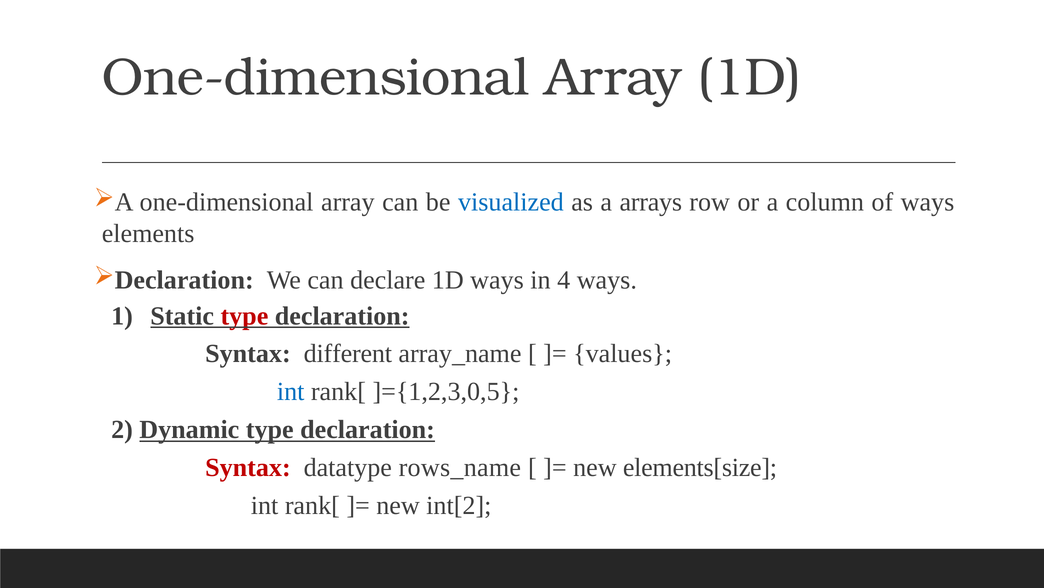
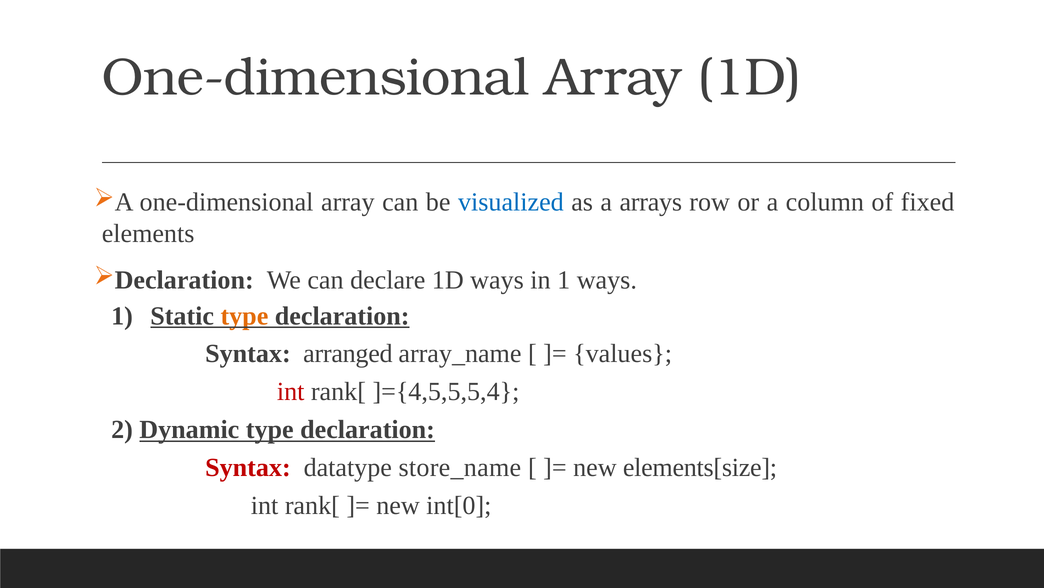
of ways: ways -> fixed (928, 202)
in 4: 4 -> 1 (564, 280)
type colour: red -> orange (244, 315)
different: different -> arranged (348, 353)
int colour: blue -> red (291, 391)
]={1,2,3,0,5: ]={1,2,3,0,5 -> ]={4,5,5,5,4 (446, 391)
rows_name: rows_name -> store_name (460, 467)
int[2: int[2 -> int[0 (459, 505)
